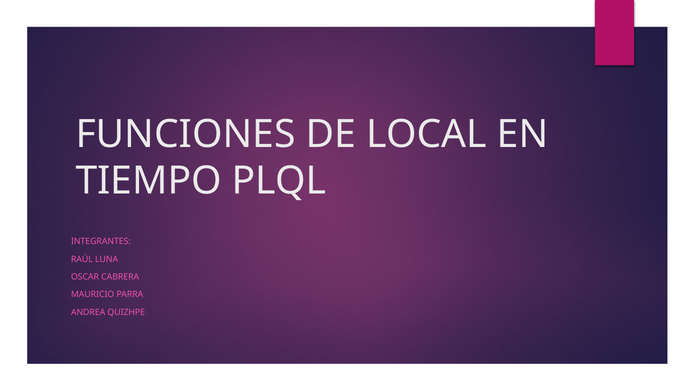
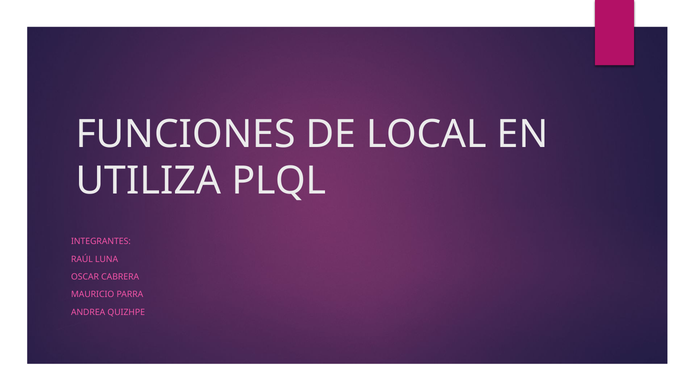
TIEMPO: TIEMPO -> UTILIZA (149, 181)
